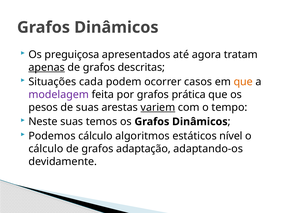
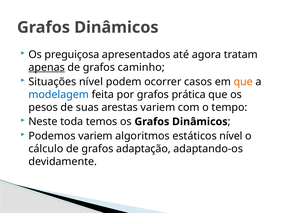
descritas: descritas -> caminho (141, 68)
Situações cada: cada -> nível (91, 82)
modelagem colour: purple -> blue (59, 95)
variem underline: present -> none (158, 108)
Neste suas: suas -> toda (72, 122)
Podemos cálculo: cálculo -> variem (95, 137)
